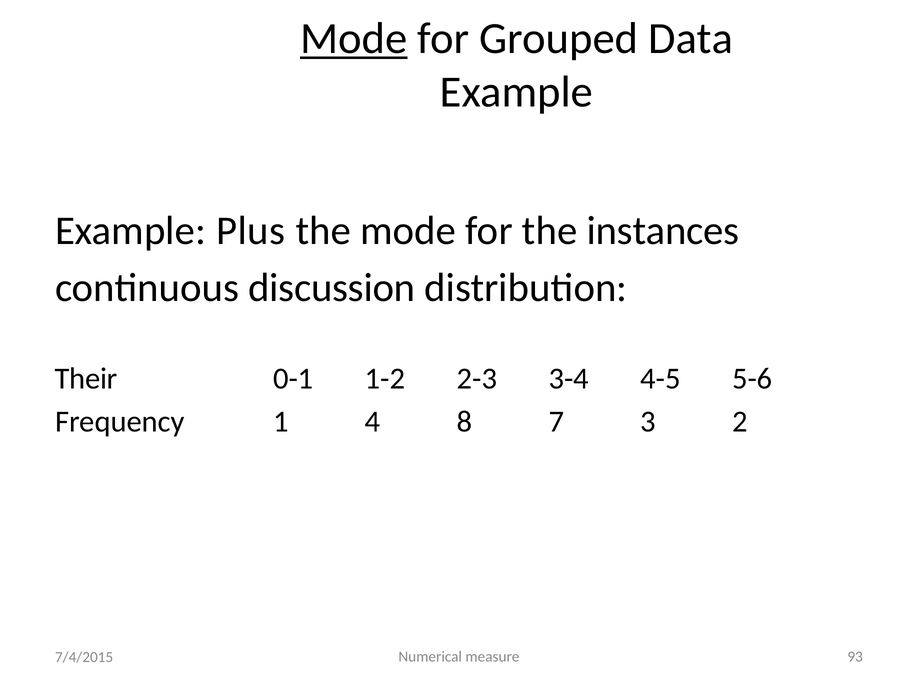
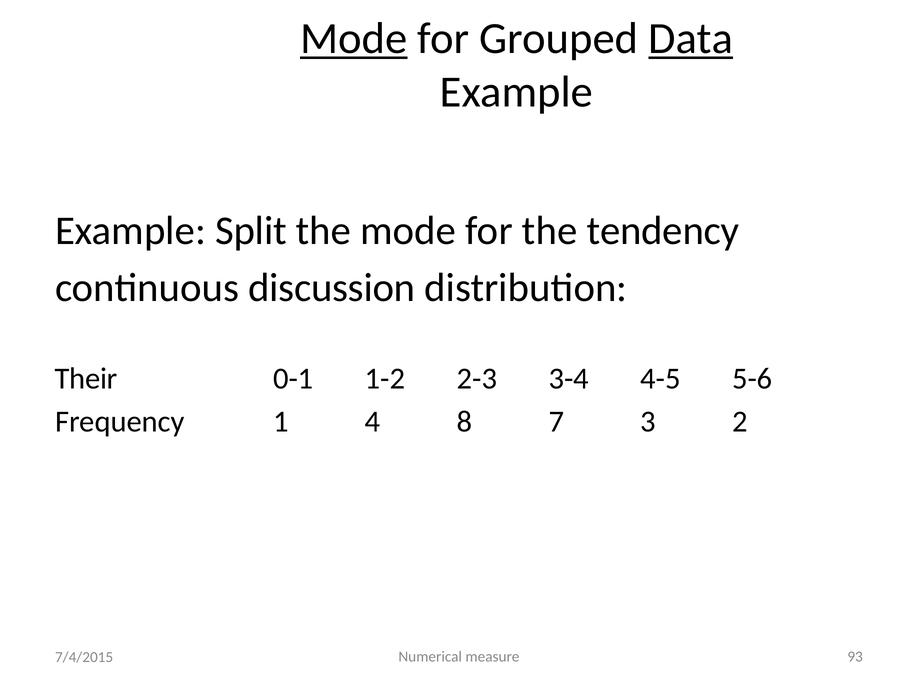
Data underline: none -> present (691, 39)
Plus: Plus -> Split (251, 231)
instances: instances -> tendency (663, 231)
